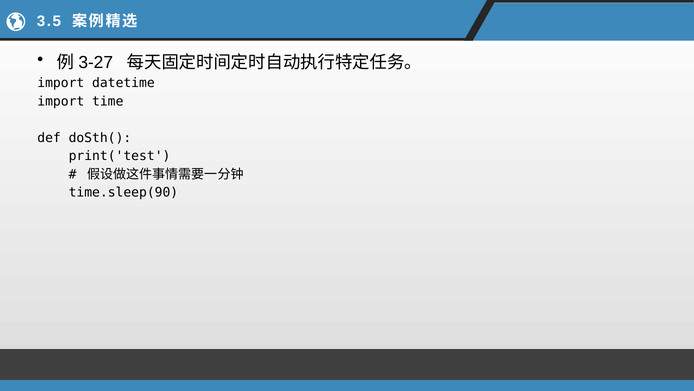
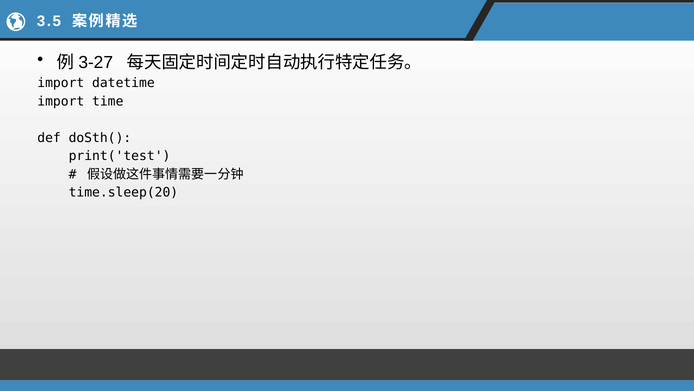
time.sleep(90: time.sleep(90 -> time.sleep(20 (123, 192)
